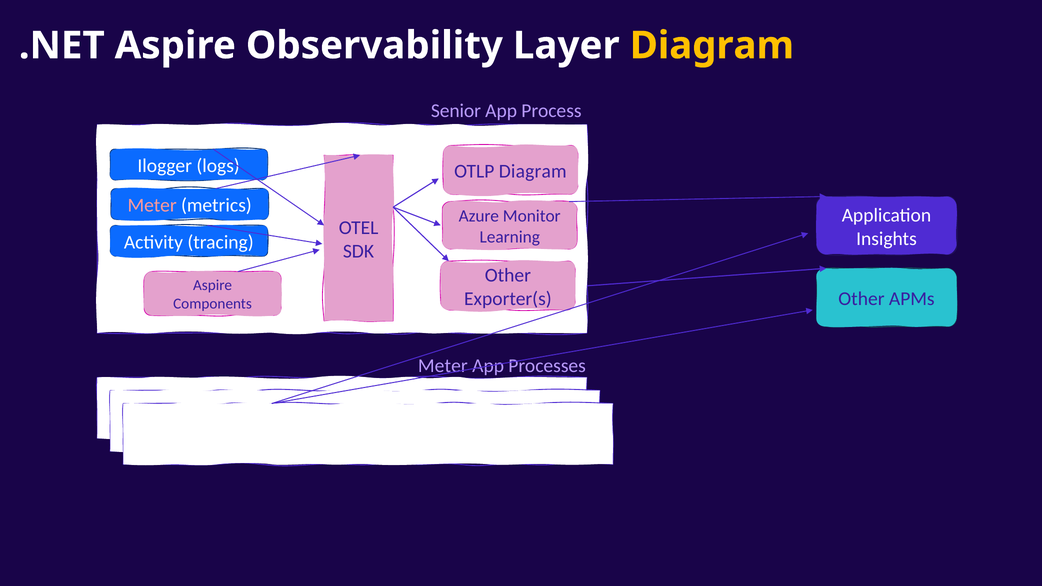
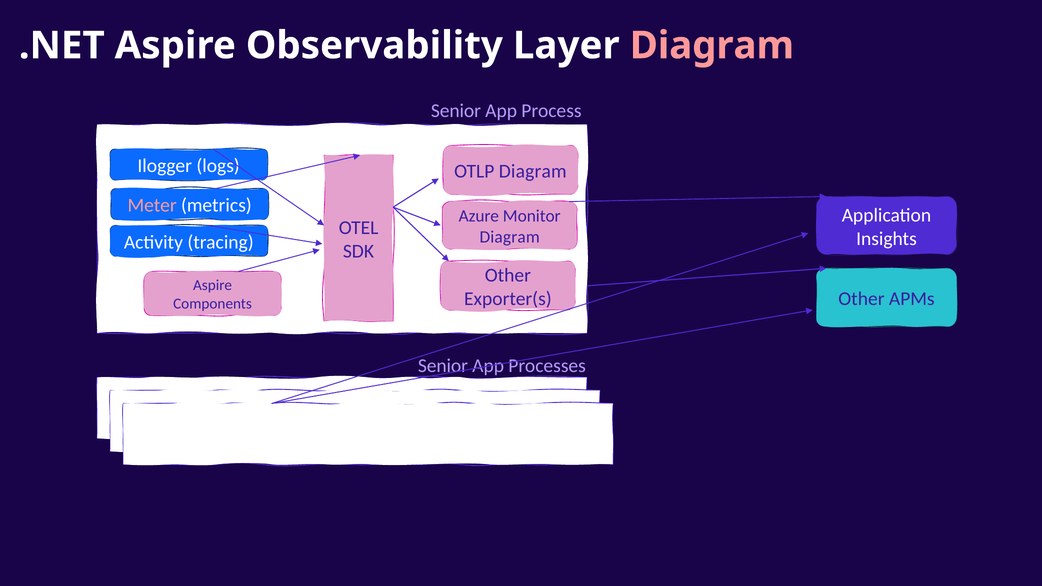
Diagram colour: yellow -> pink (712, 46)
Learning: Learning -> Diagram (510, 237)
Meter: Meter -> Senior (443, 366)
